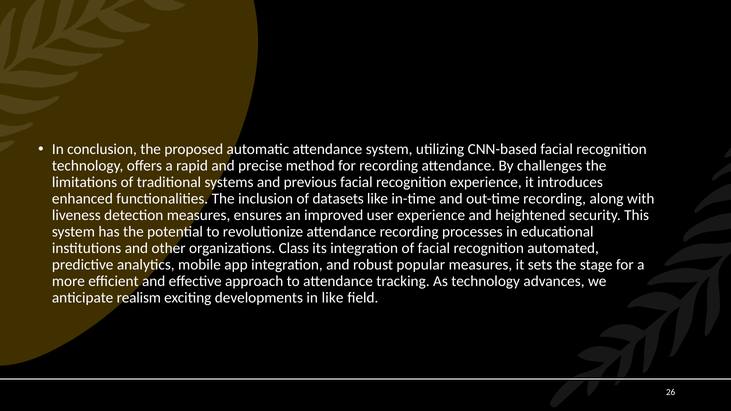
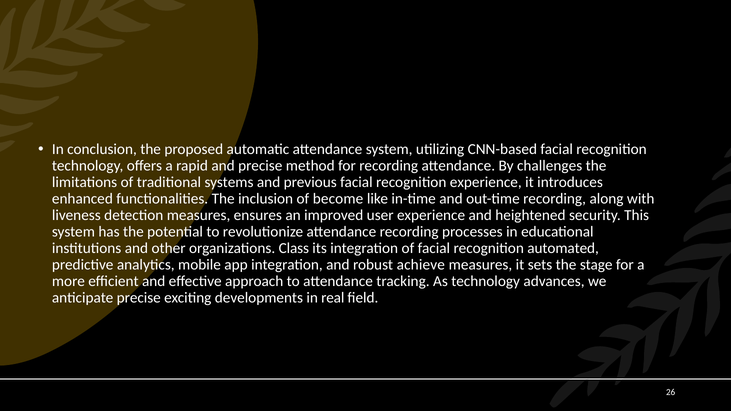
datasets: datasets -> become (338, 199)
popular: popular -> achieve (421, 265)
anticipate realism: realism -> precise (139, 298)
in like: like -> real (333, 298)
